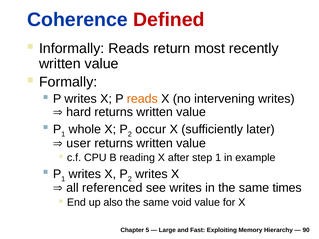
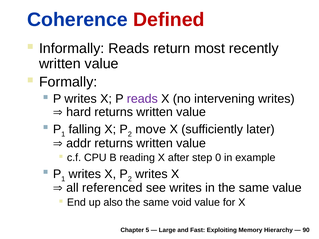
reads colour: orange -> purple (142, 99)
whole: whole -> falling (85, 130)
occur: occur -> move (151, 130)
user: user -> addr (79, 143)
step 1: 1 -> 0 (218, 158)
same times: times -> value (287, 188)
